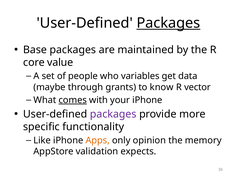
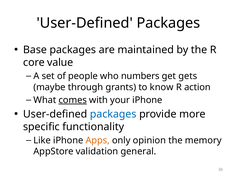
Packages underline: present -> none (168, 23)
variables: variables -> numbers (140, 76)
data: data -> gets (188, 76)
vector: vector -> action (197, 87)
packages colour: purple -> blue (113, 114)
expects: expects -> general (138, 151)
